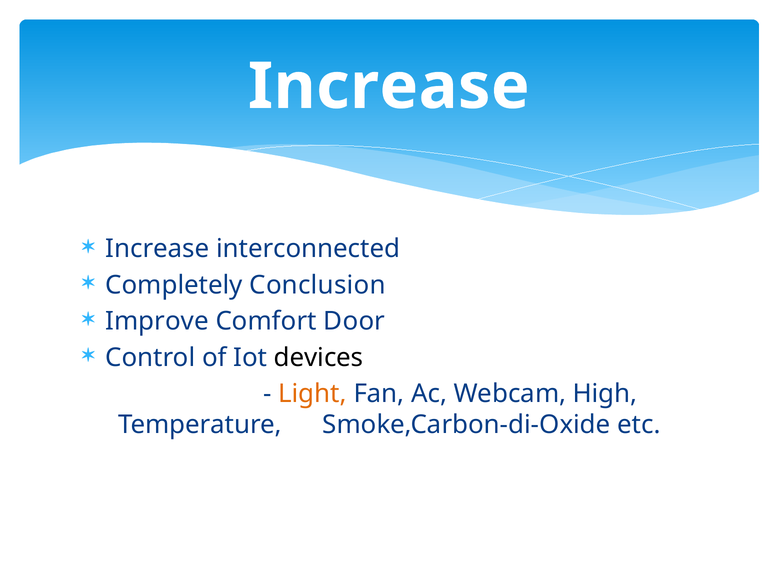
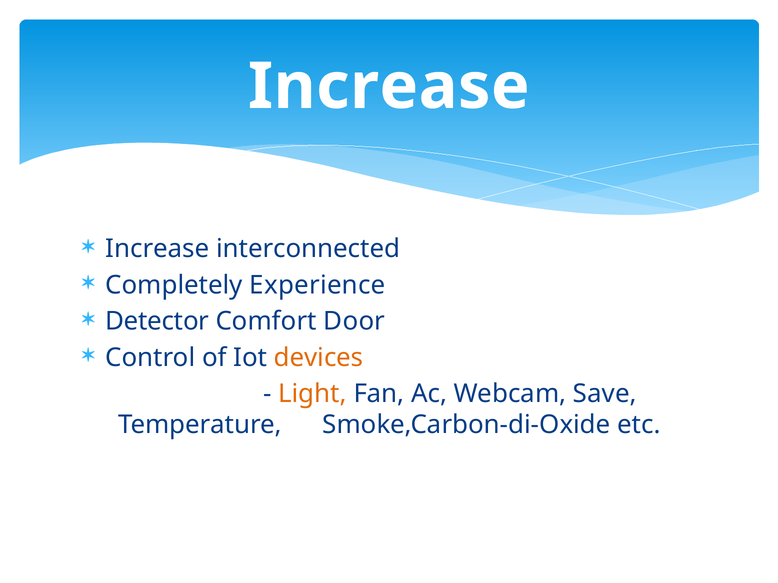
Conclusion: Conclusion -> Experience (318, 285)
Improve: Improve -> Detector (157, 322)
devices colour: black -> orange (319, 358)
High: High -> Save (605, 394)
